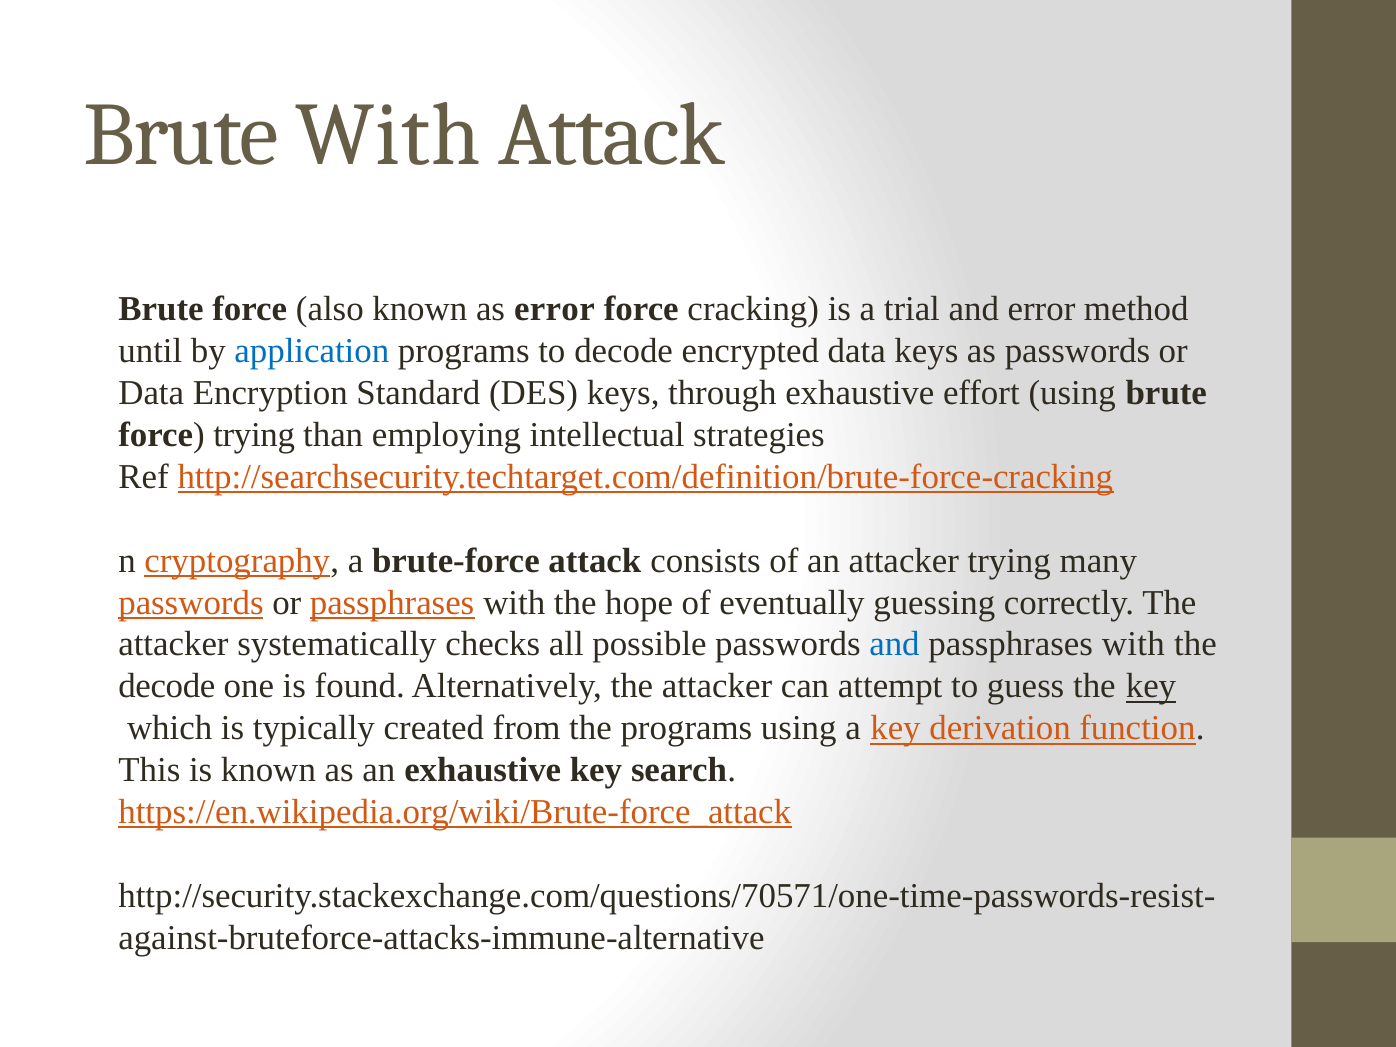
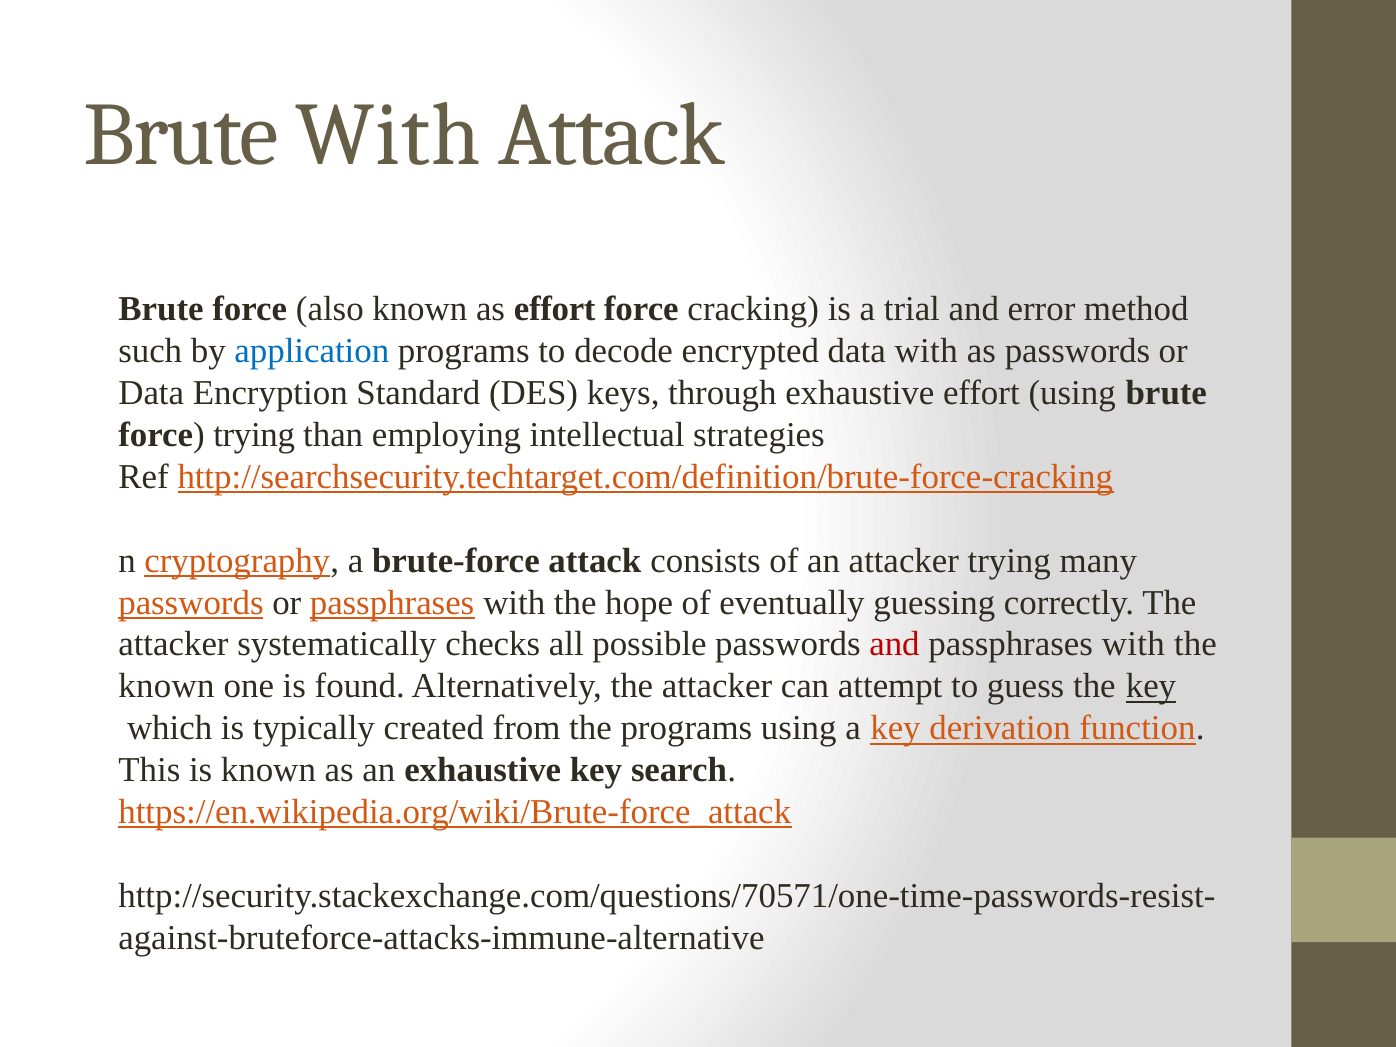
as error: error -> effort (555, 309)
until: until -> such (150, 351)
data keys: keys -> with (926, 351)
and colour: blue -> red (894, 644)
decode: decode -> known (167, 686)
